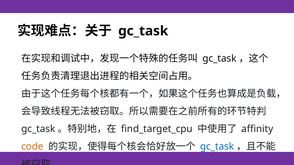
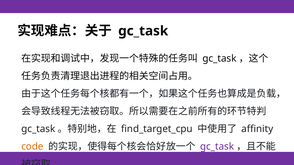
gc_task colour: blue -> purple (217, 147)
